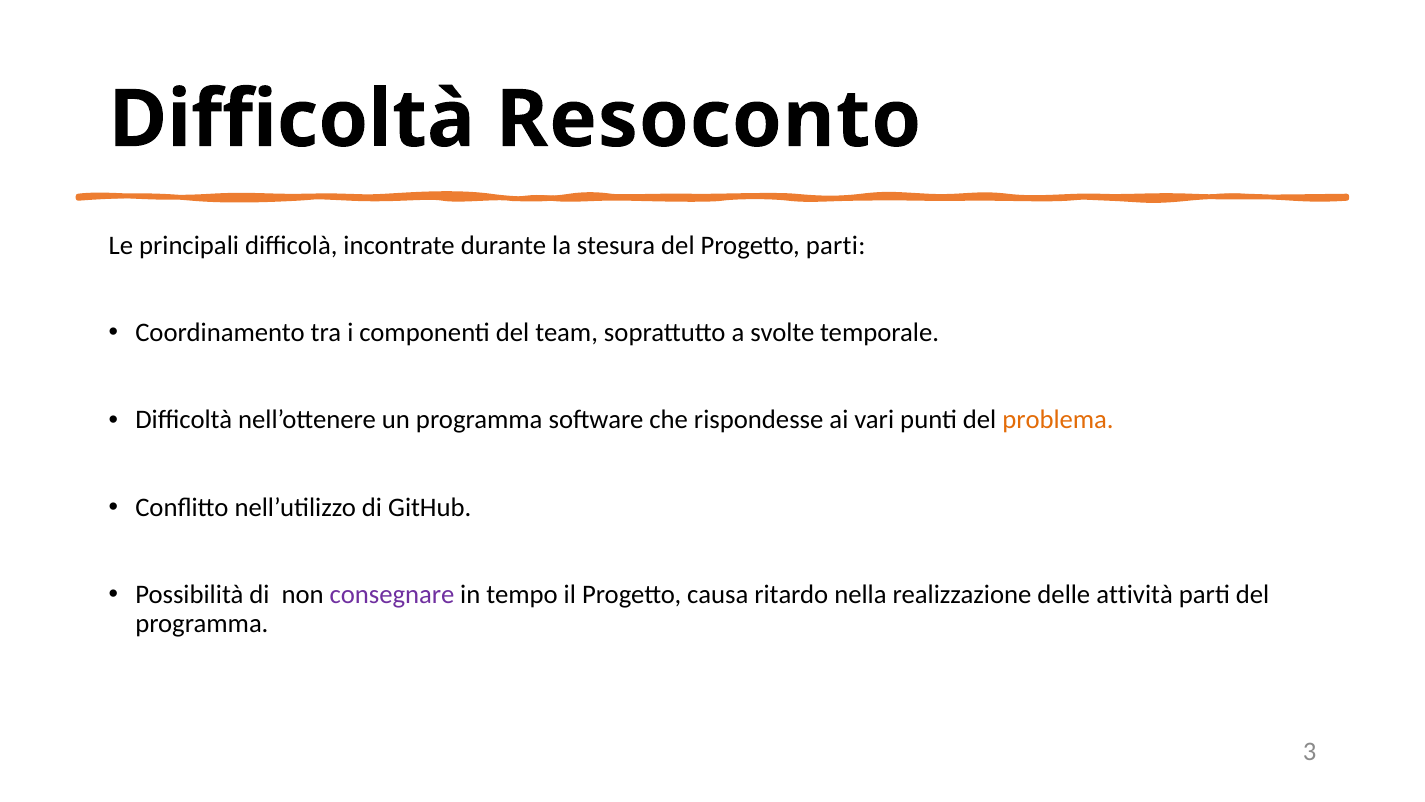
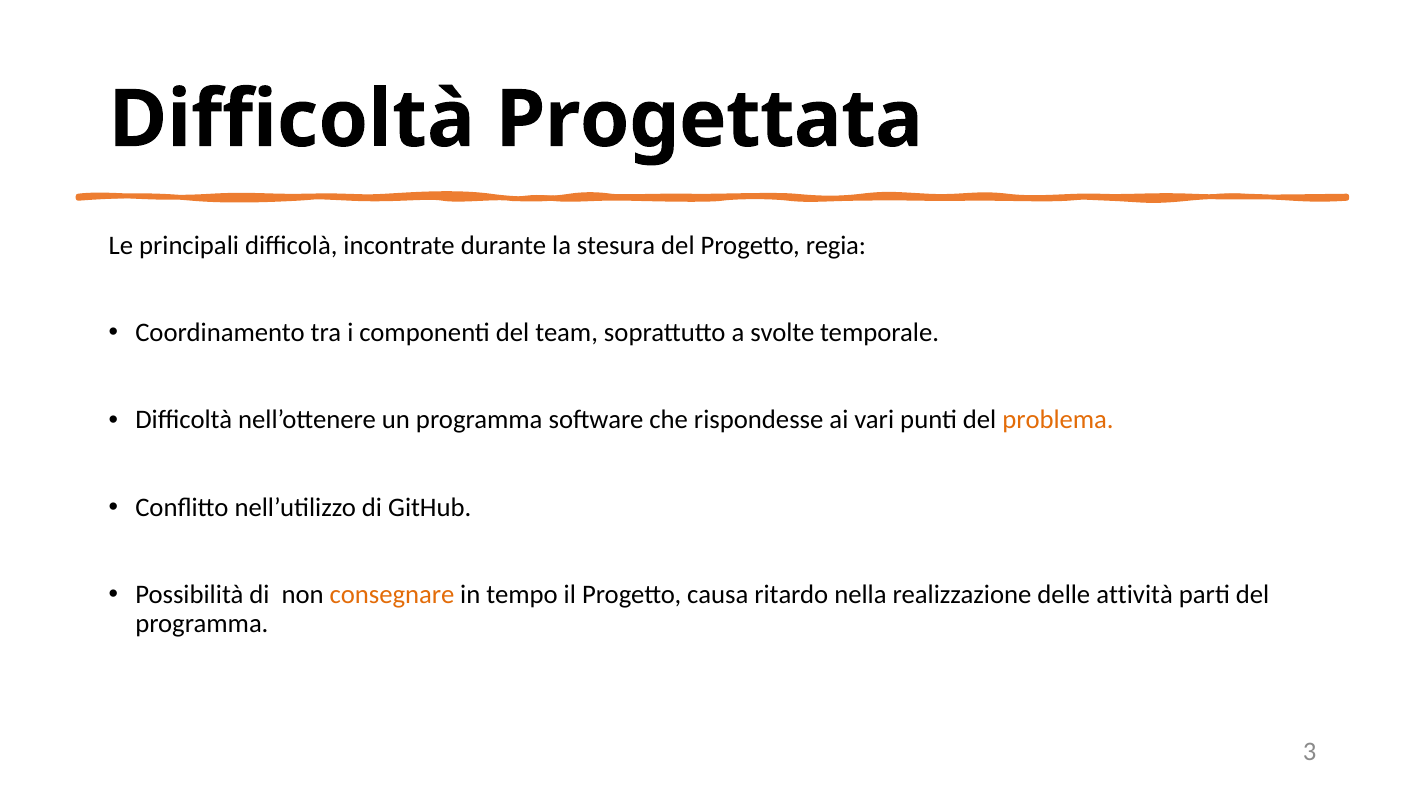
Resoconto: Resoconto -> Progettata (709, 120)
Progetto parti: parti -> regia (836, 245)
consegnare colour: purple -> orange (392, 595)
